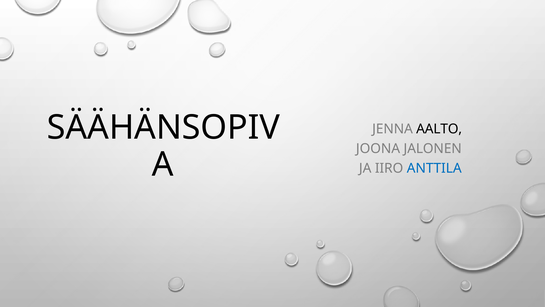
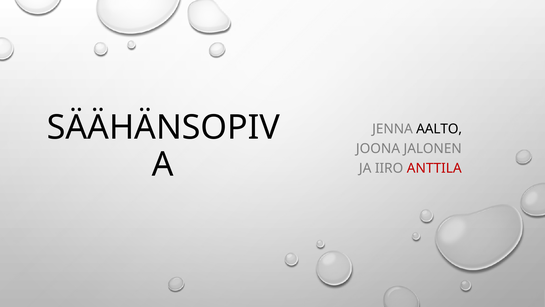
ANTTILA colour: blue -> red (434, 168)
